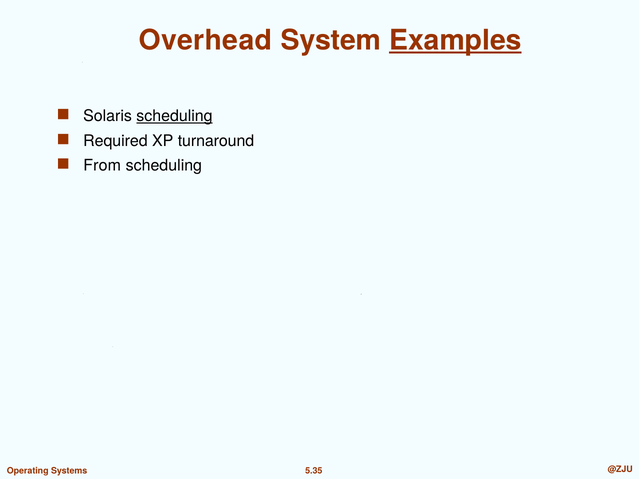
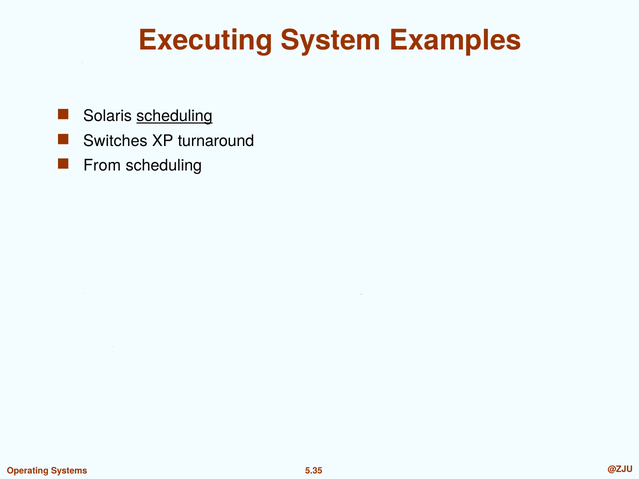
Overhead: Overhead -> Executing (206, 40)
Examples underline: present -> none (455, 40)
Required: Required -> Switches (115, 141)
